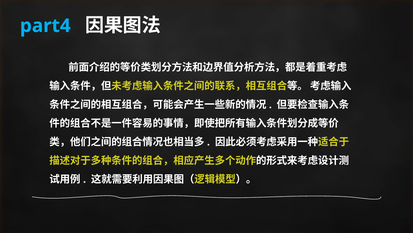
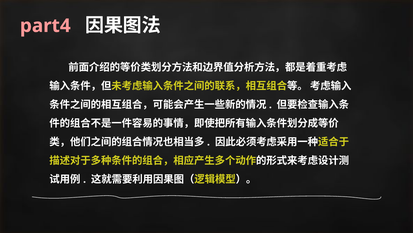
part4 colour: light blue -> pink (45, 26)
